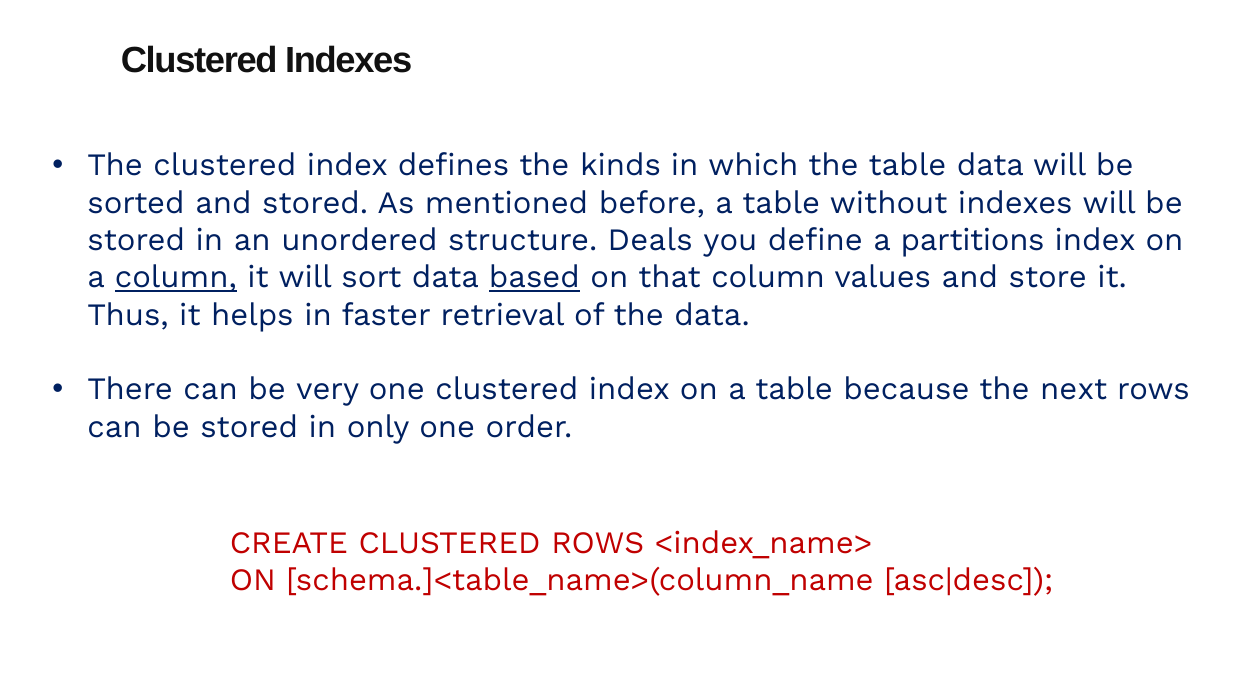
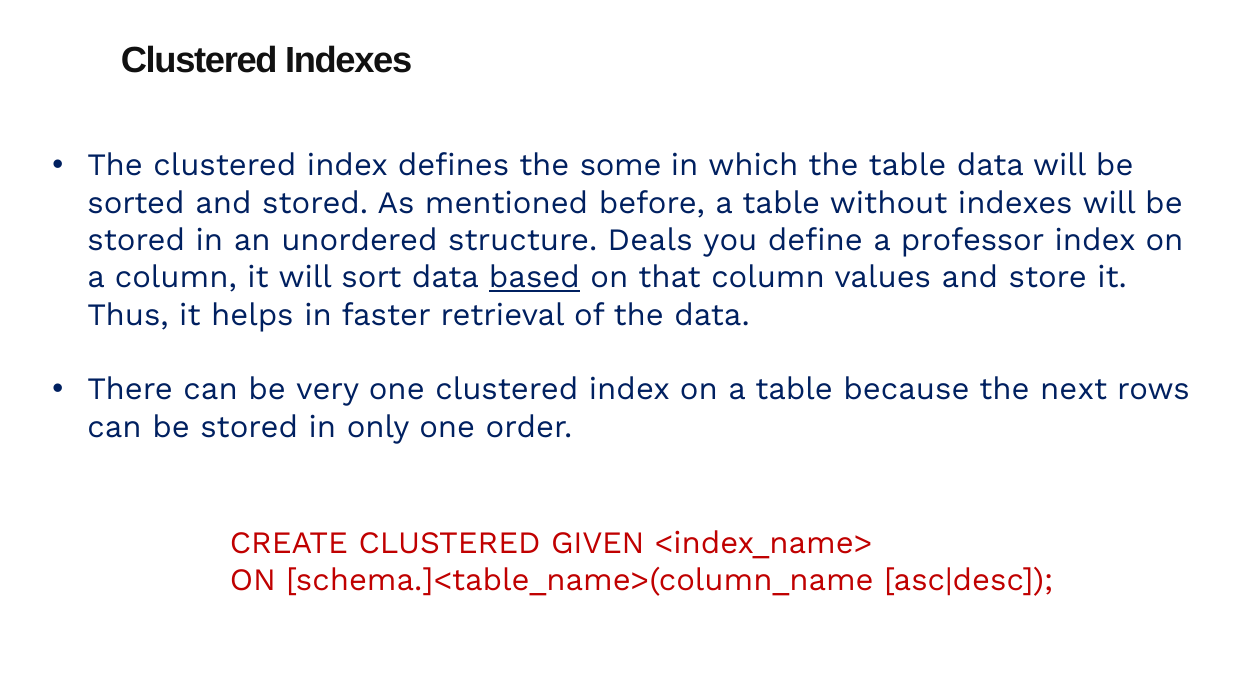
kinds: kinds -> some (621, 165)
partitions: partitions -> professor (973, 240)
column underline: present -> none (176, 277)
CLUSTERED ROWS: ROWS -> GIVEN (598, 543)
